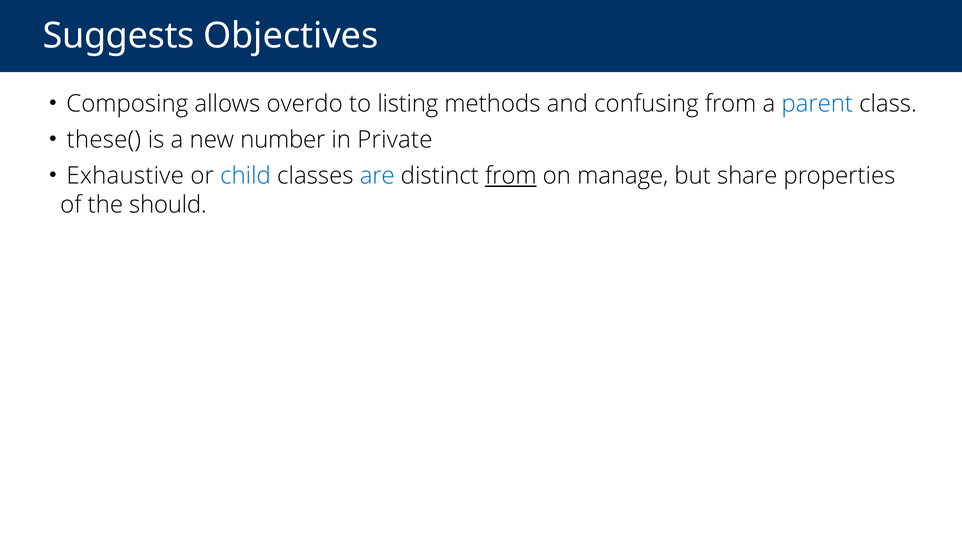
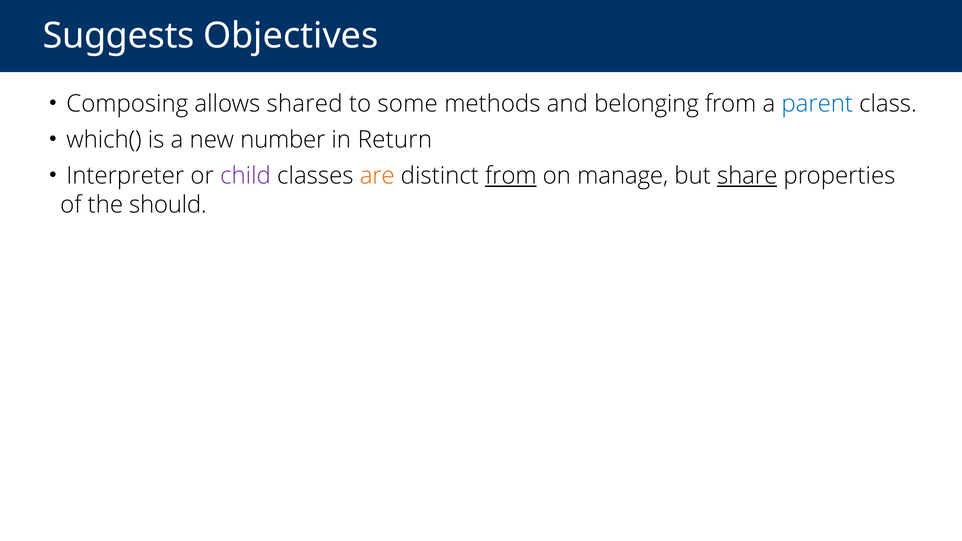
overdo: overdo -> shared (305, 104)
listing: listing -> some (408, 104)
confusing: confusing -> belonging (646, 104)
these(: these( -> which( (104, 140)
Private: Private -> Return (395, 140)
Exhaustive: Exhaustive -> Interpreter (125, 176)
child colour: blue -> purple (246, 176)
are colour: blue -> orange (377, 176)
share underline: none -> present (747, 176)
